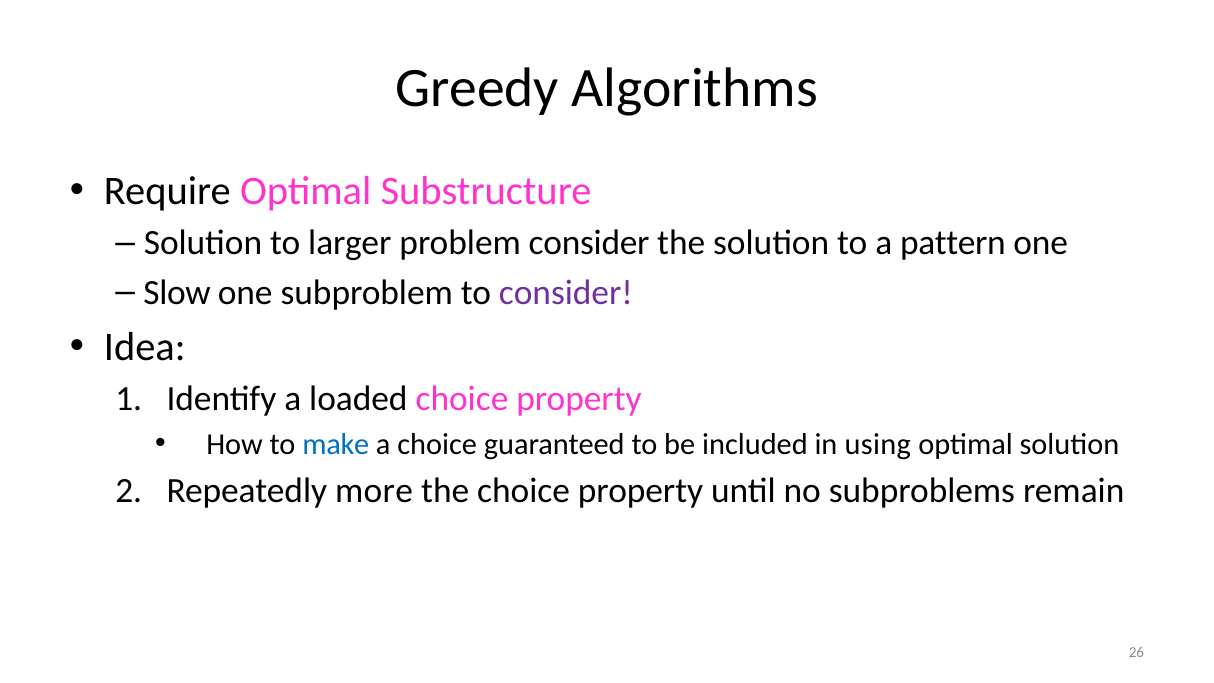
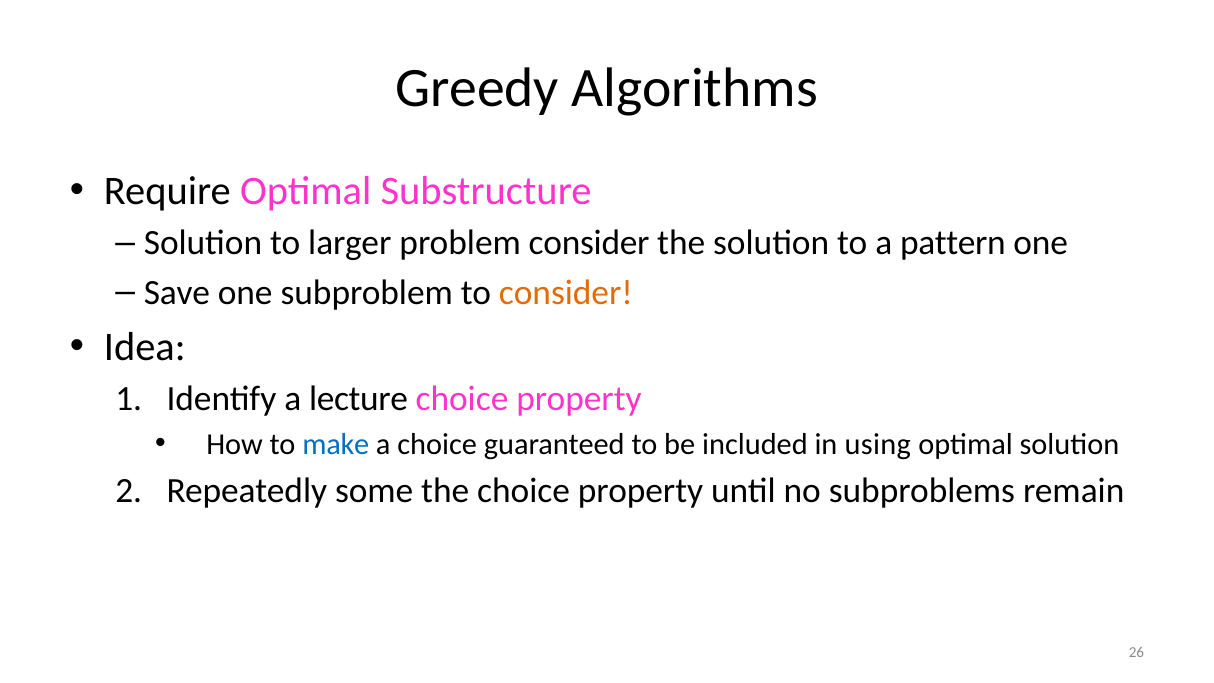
Slow: Slow -> Save (177, 293)
consider colour: purple -> orange (566, 293)
loaded: loaded -> lecture (358, 399)
more: more -> some (374, 491)
